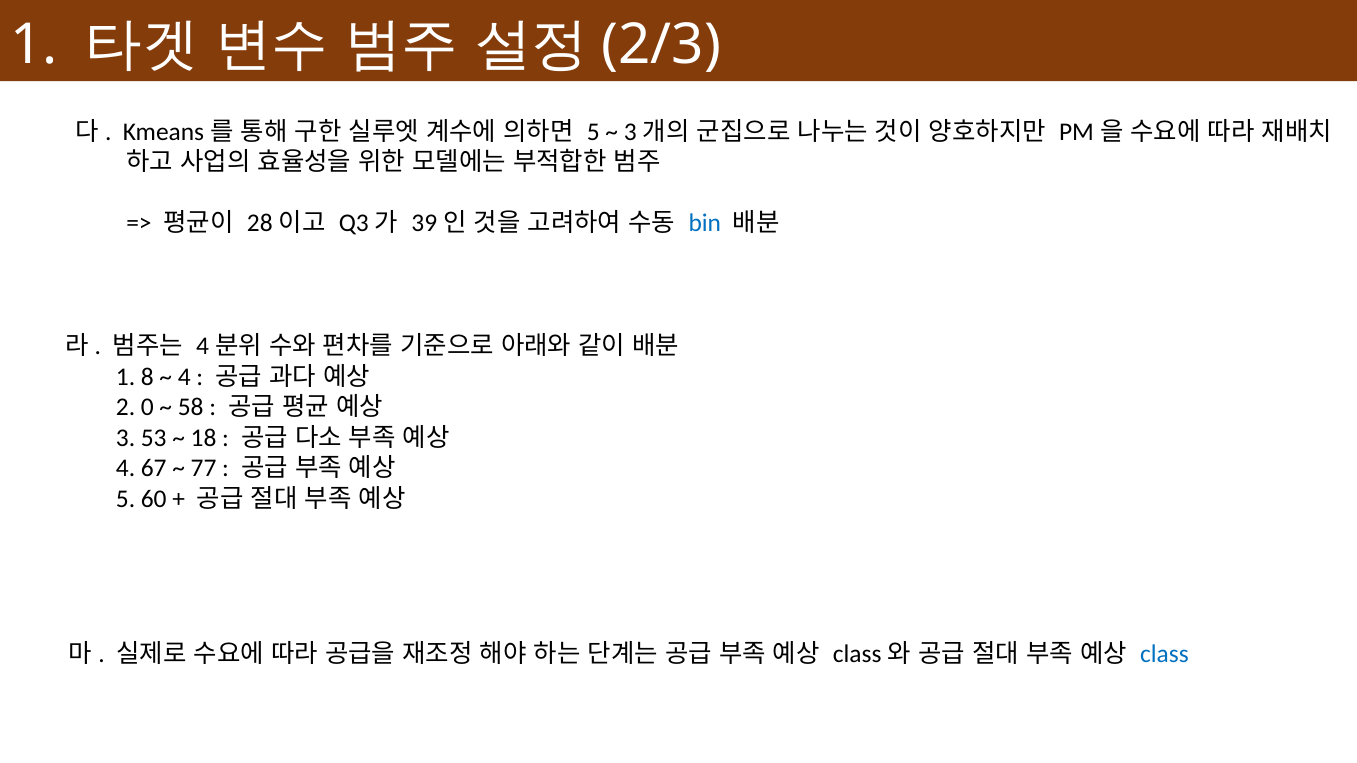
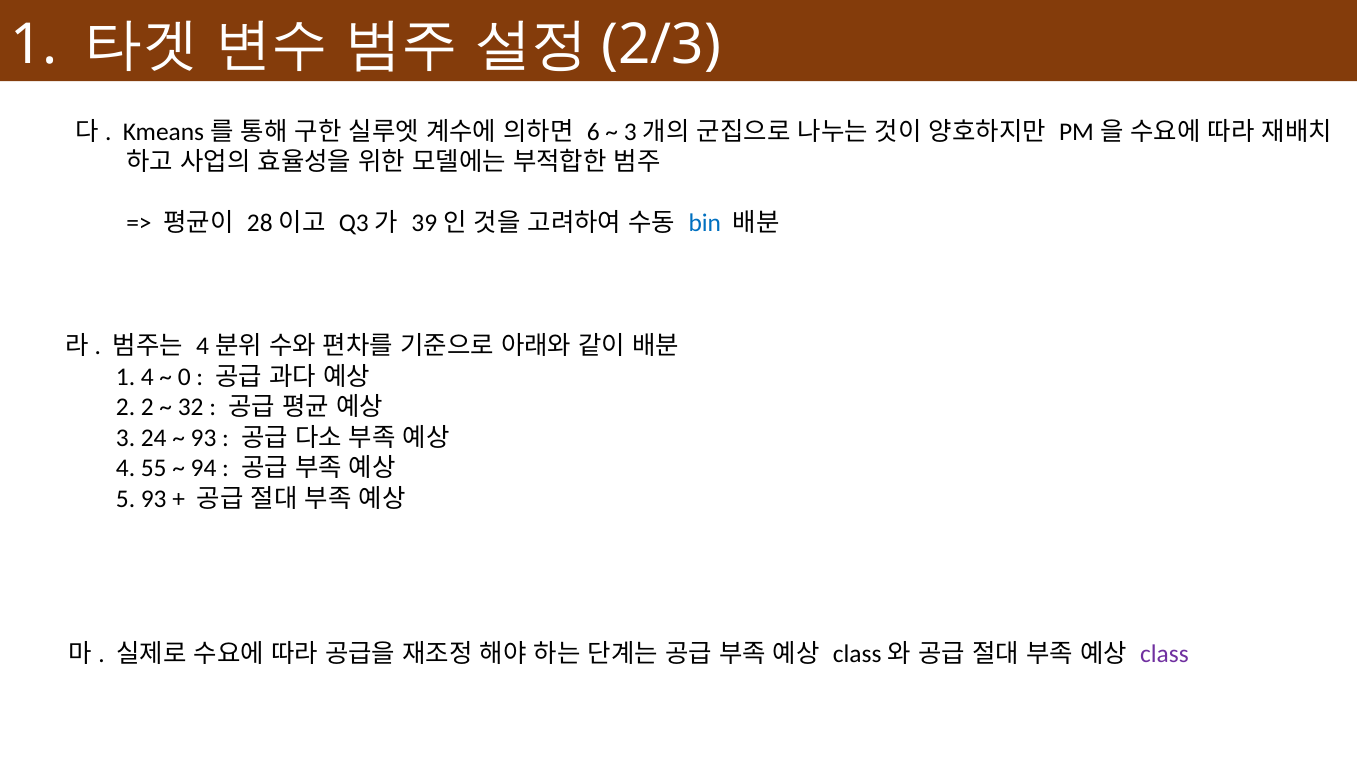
5: 5 -> 6 (593, 132)
1 8: 8 -> 4 (147, 377)
4: 4 -> 0 (184, 377)
2 0: 0 -> 2 (147, 408)
58: 58 -> 32 (191, 408)
53: 53 -> 24 (154, 438)
18: 18 -> 93 (204, 438)
67: 67 -> 55 (154, 469)
77: 77 -> 94 (204, 469)
5 60: 60 -> 93 (154, 499)
class colour: blue -> purple (1164, 655)
